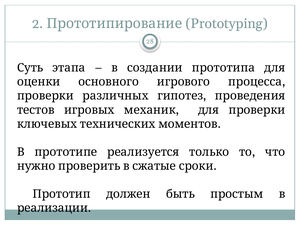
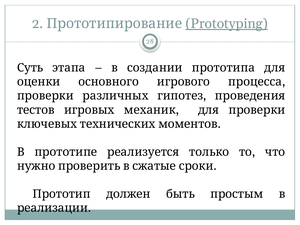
Prototyping underline: none -> present (227, 24)
